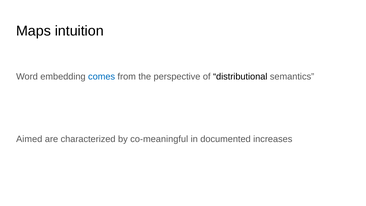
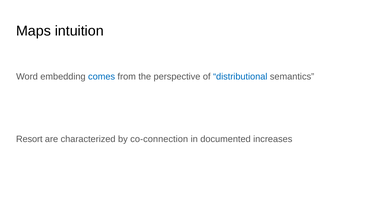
distributional colour: black -> blue (240, 77)
Aimed: Aimed -> Resort (29, 139)
co-meaningful: co-meaningful -> co-connection (159, 139)
